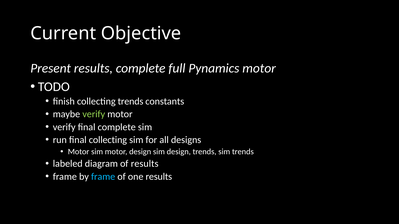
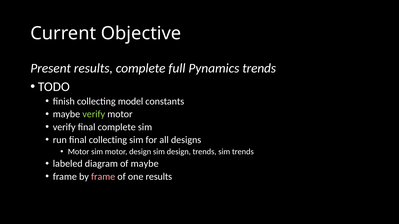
Pynamics motor: motor -> trends (259, 68)
collecting trends: trends -> model (131, 102)
of results: results -> maybe (145, 164)
frame colour: light blue -> pink (103, 177)
